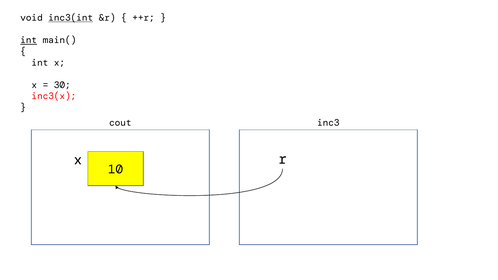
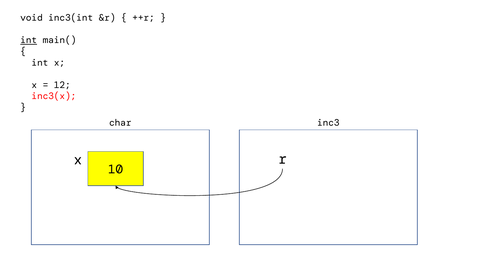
inc3(int underline: present -> none (71, 18)
30: 30 -> 12 (62, 85)
cout: cout -> char (120, 123)
